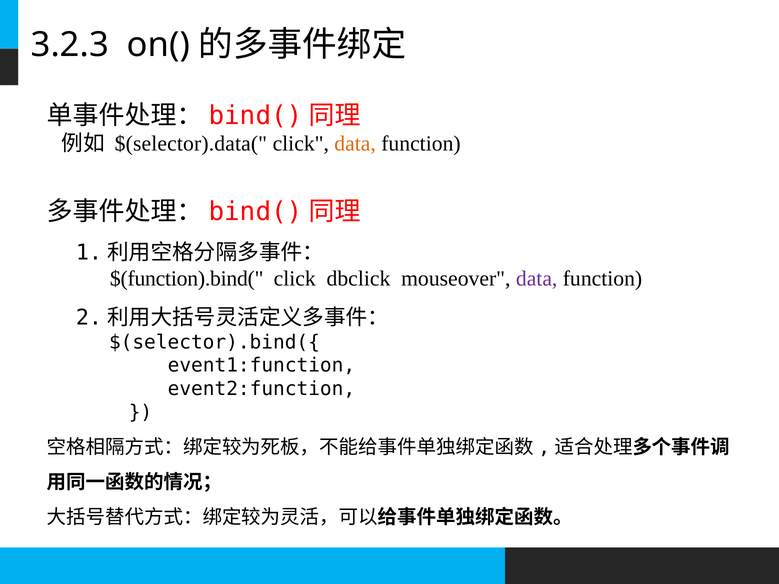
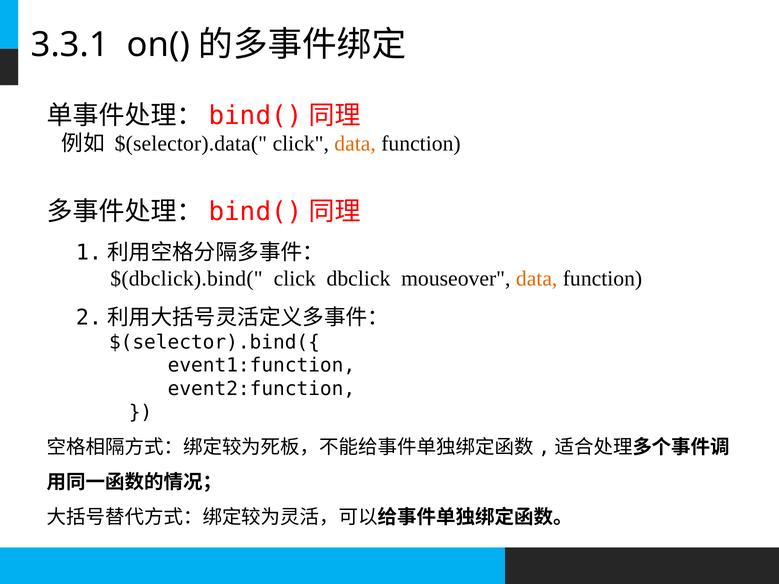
3.2.3: 3.2.3 -> 3.3.1 (70, 45)
$(function).bind(: $(function).bind( -> $(dbclick).bind( (187, 279)
data colour: purple -> orange (537, 279)
